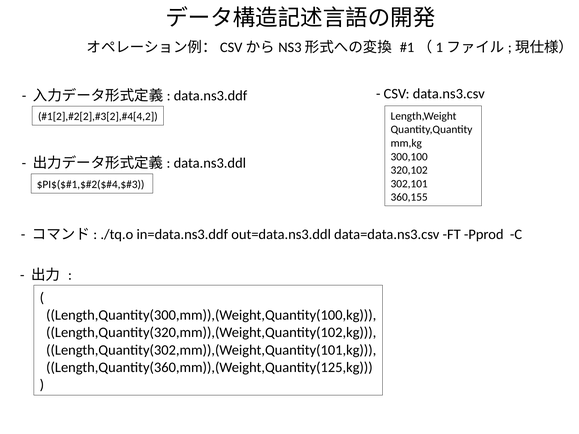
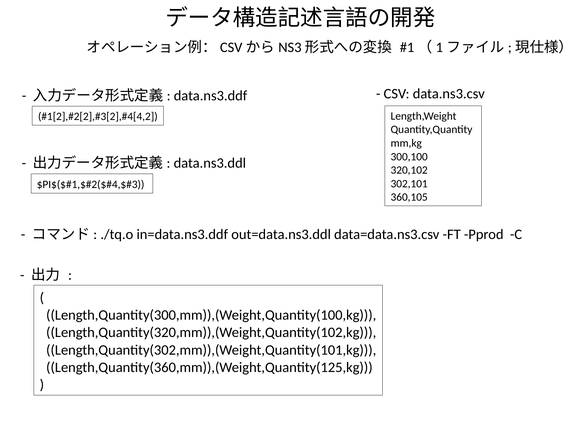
360,155: 360,155 -> 360,105 (409, 197)
